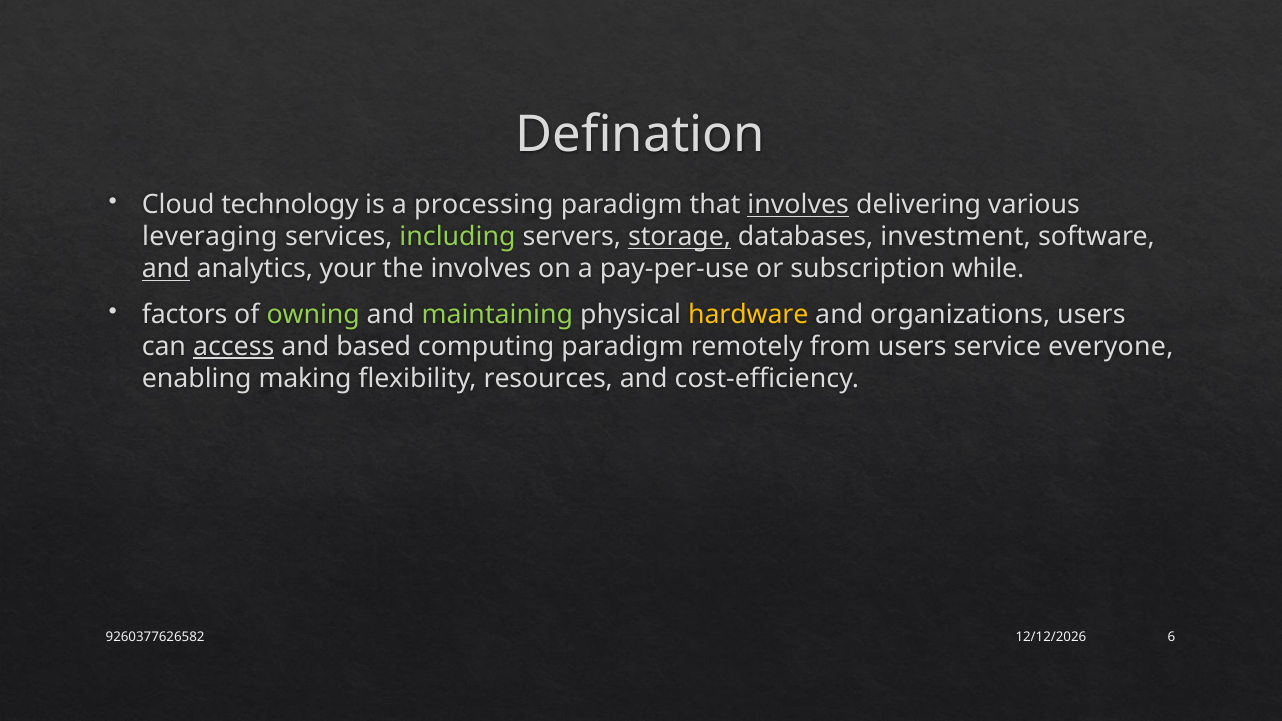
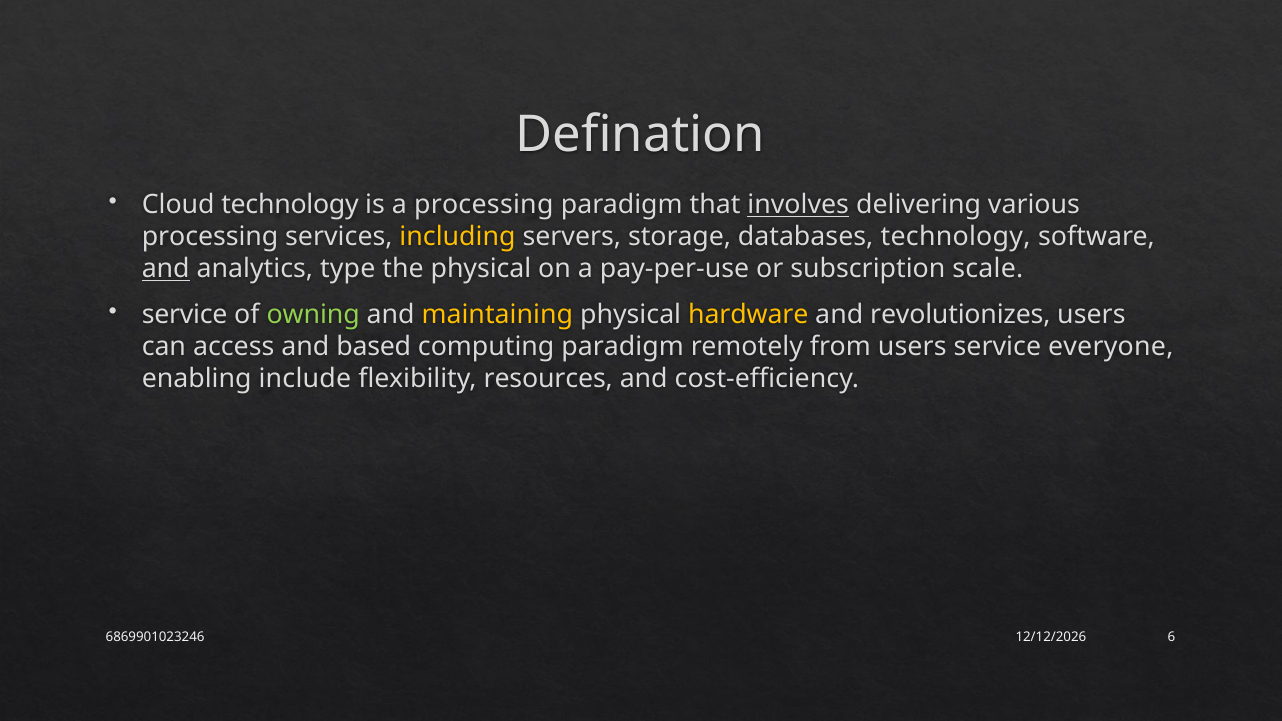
leveraging: leveraging -> processing (210, 237)
including colour: light green -> yellow (458, 237)
storage underline: present -> none (680, 237)
databases investment: investment -> technology (956, 237)
your: your -> type (348, 269)
the involves: involves -> physical (481, 269)
while: while -> scale (988, 269)
factors: factors -> service (185, 315)
maintaining colour: light green -> yellow (497, 315)
organizations: organizations -> revolutionizes (960, 315)
access underline: present -> none (234, 347)
making: making -> include (305, 379)
9260377626582: 9260377626582 -> 6869901023246 (155, 638)
